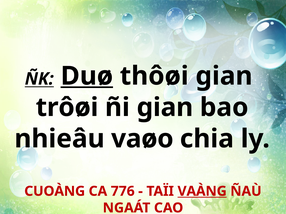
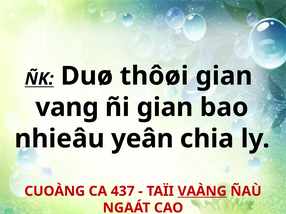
Duø underline: present -> none (87, 76)
trôøi: trôøi -> vang (67, 108)
vaøo: vaøo -> yeân (142, 139)
776: 776 -> 437 (123, 192)
